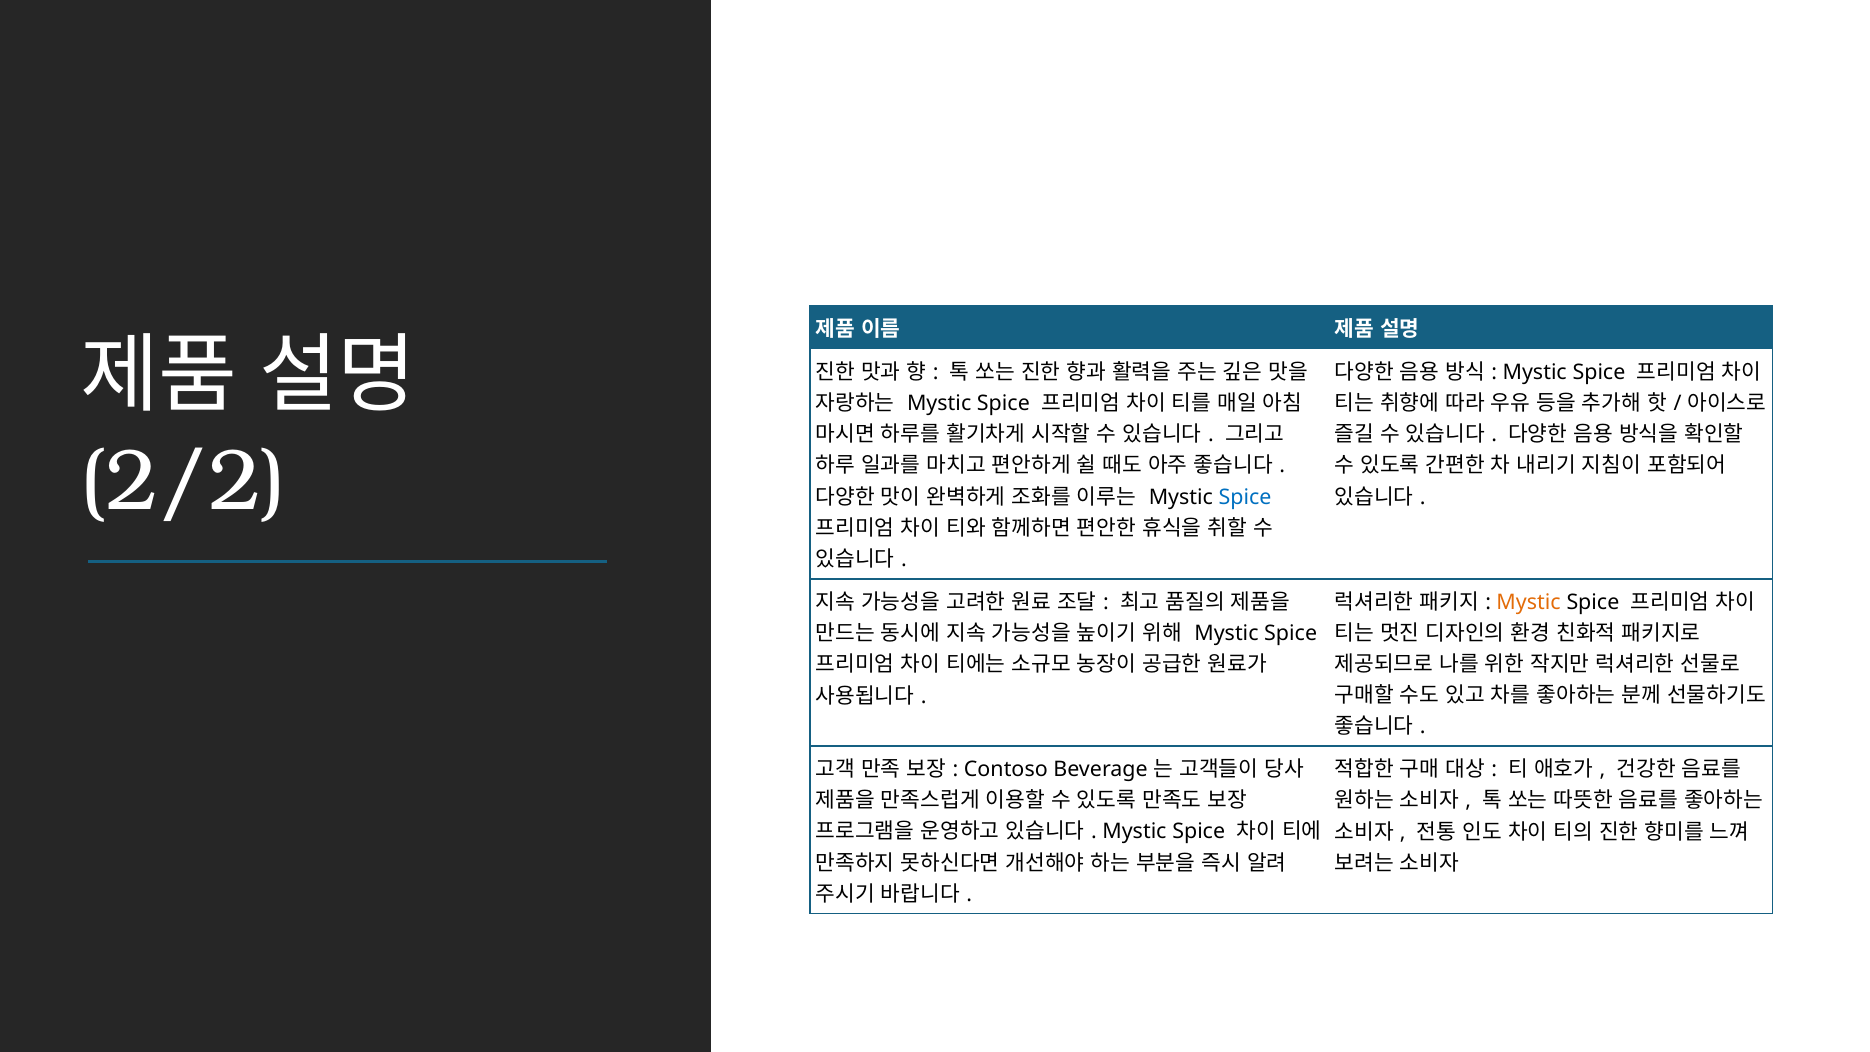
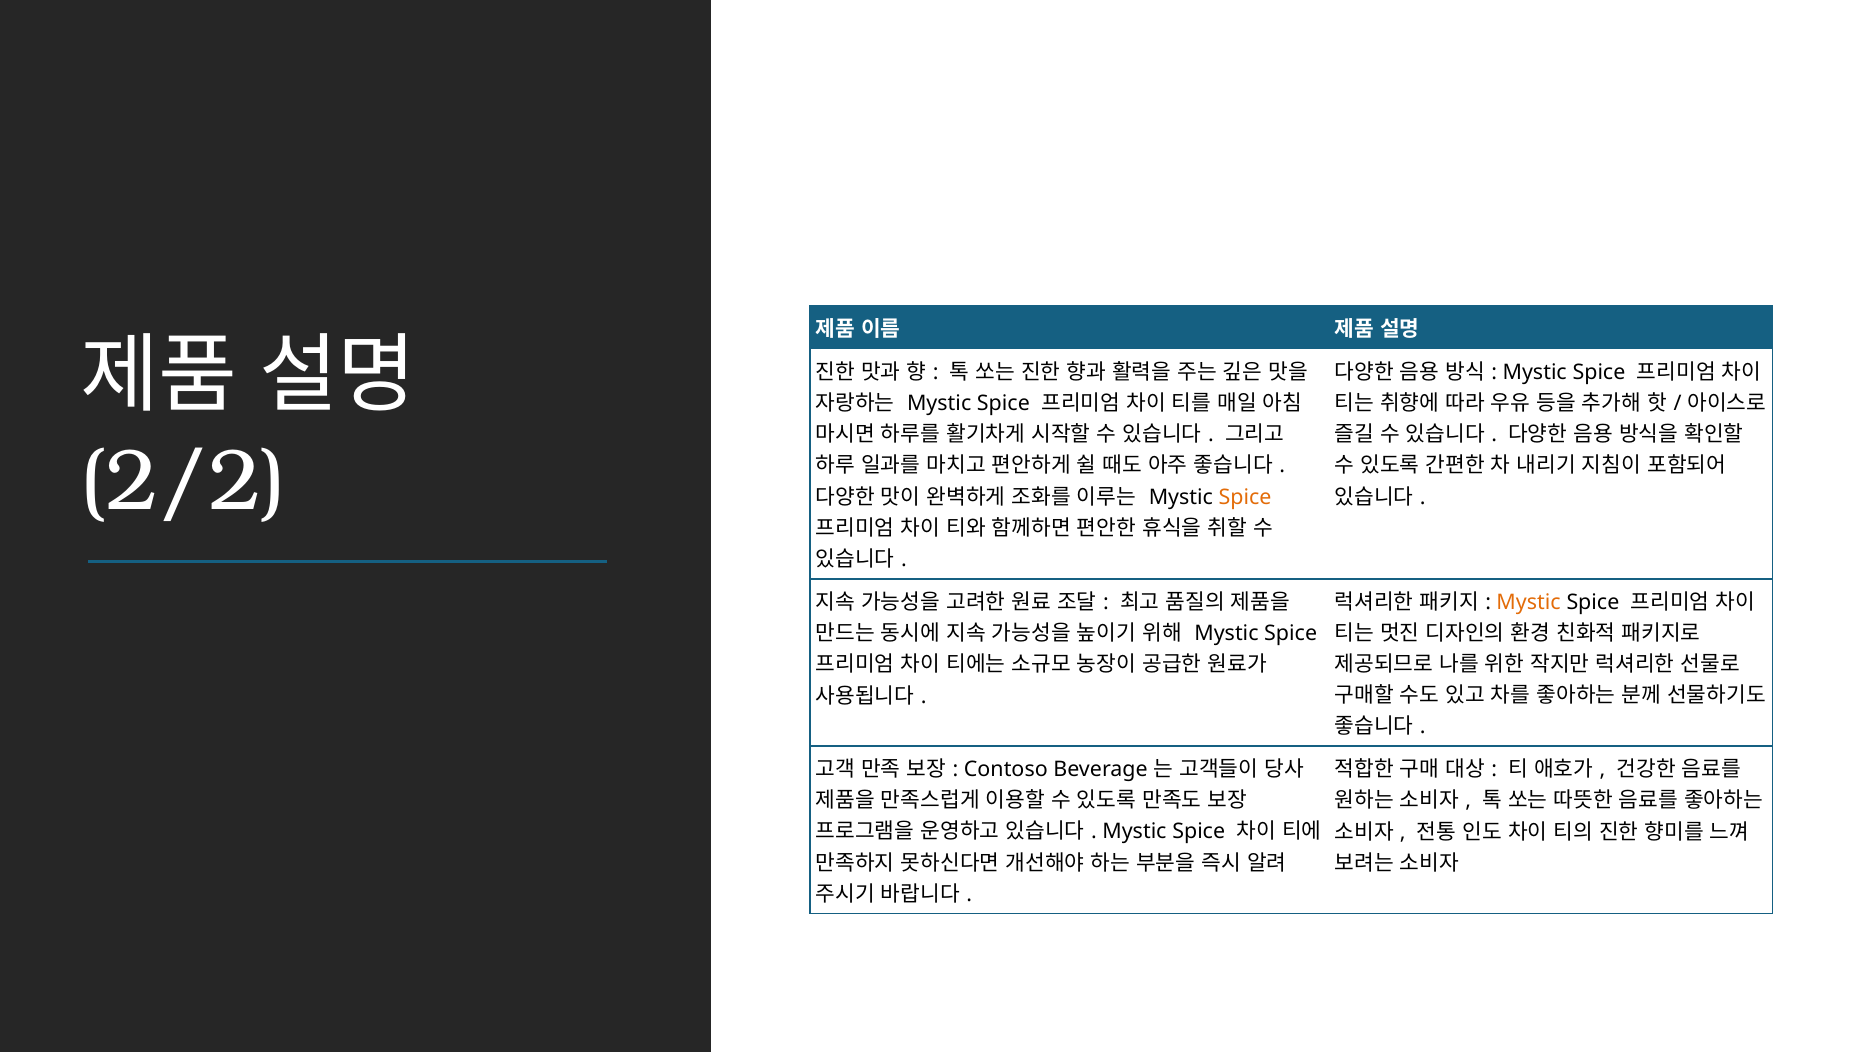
Spice colour: blue -> orange (1245, 497)
